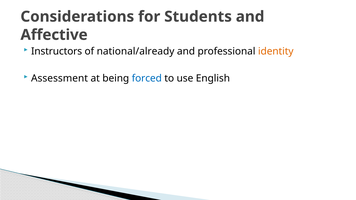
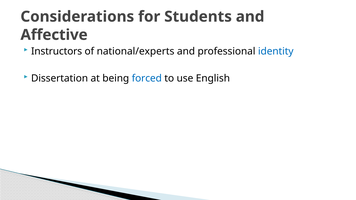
national/already: national/already -> national/experts (136, 51)
identity colour: orange -> blue (276, 51)
Assessment: Assessment -> Dissertation (60, 78)
